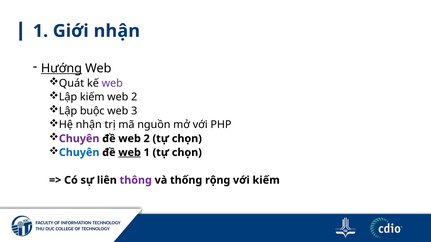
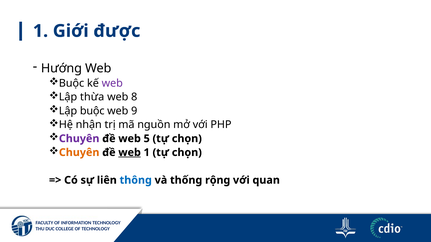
Giới nhận: nhận -> được (117, 31)
Hướng underline: present -> none (61, 68)
Quát: Quát -> Buộc (72, 83)
Lập kiếm: kiếm -> thừa (92, 97)
2: 2 -> 8 (134, 97)
3: 3 -> 9 (134, 111)
đề web 2: 2 -> 5 (147, 139)
Chuyên colour: blue -> orange (79, 153)
thông colour: purple -> blue (136, 180)
với kiếm: kiếm -> quan (266, 180)
